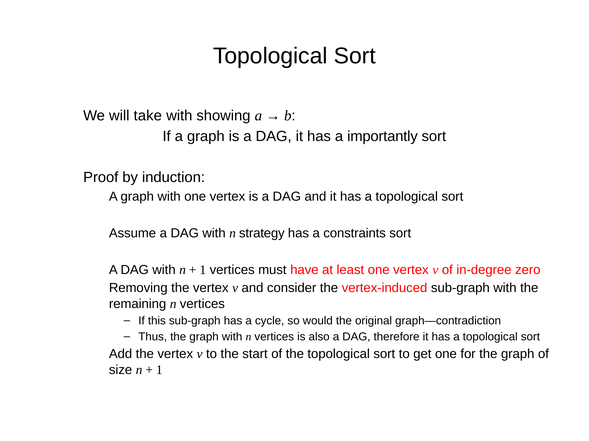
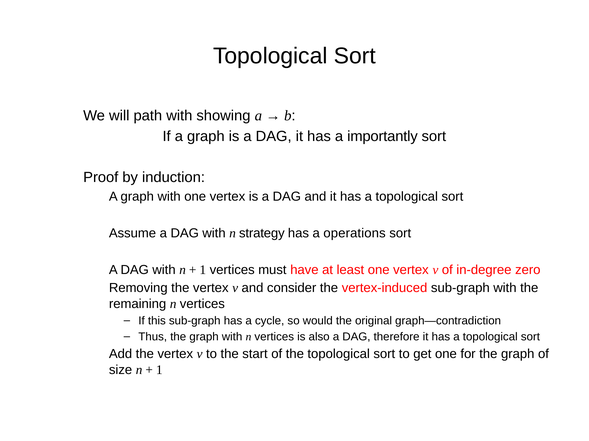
take: take -> path (148, 116)
constraints: constraints -> operations (355, 234)
